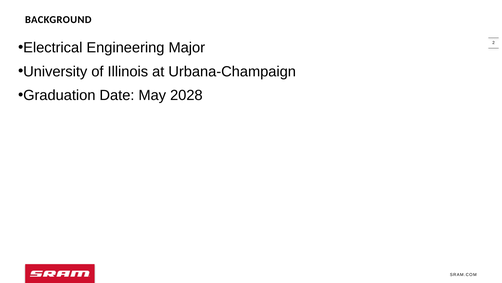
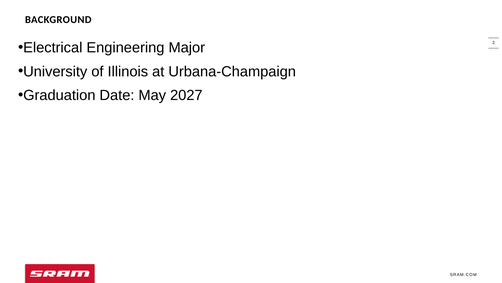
2028: 2028 -> 2027 (186, 95)
